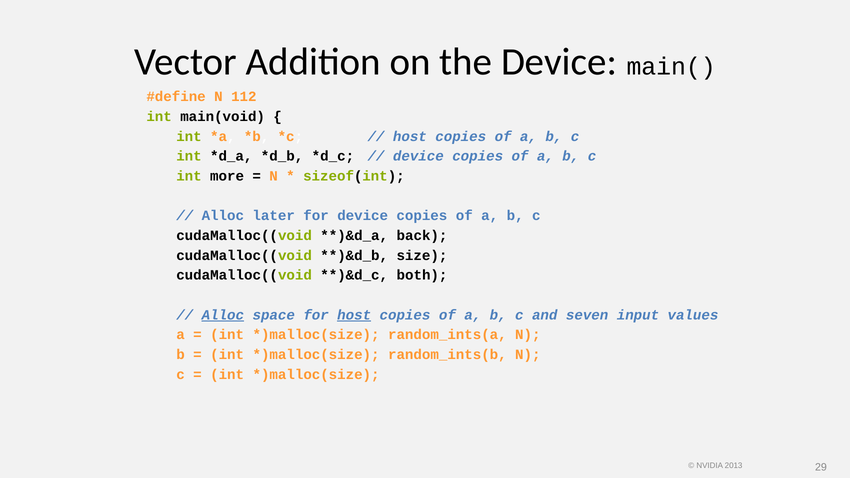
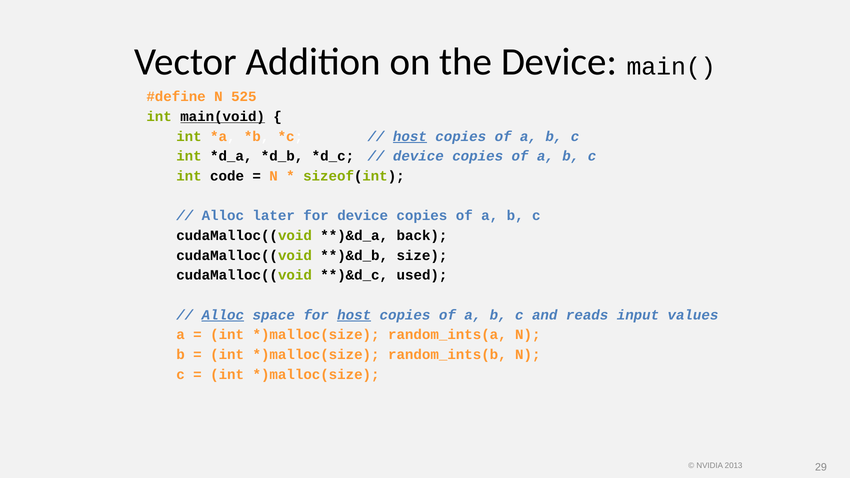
112: 112 -> 525 (244, 97)
main(void underline: none -> present (223, 117)
host underline: none -> present (410, 137)
more: more -> code (227, 176)
both: both -> used (422, 275)
seven: seven -> reads (587, 315)
